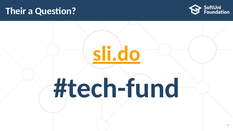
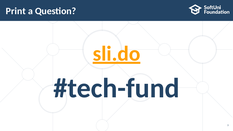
Their: Their -> Print (16, 11)
